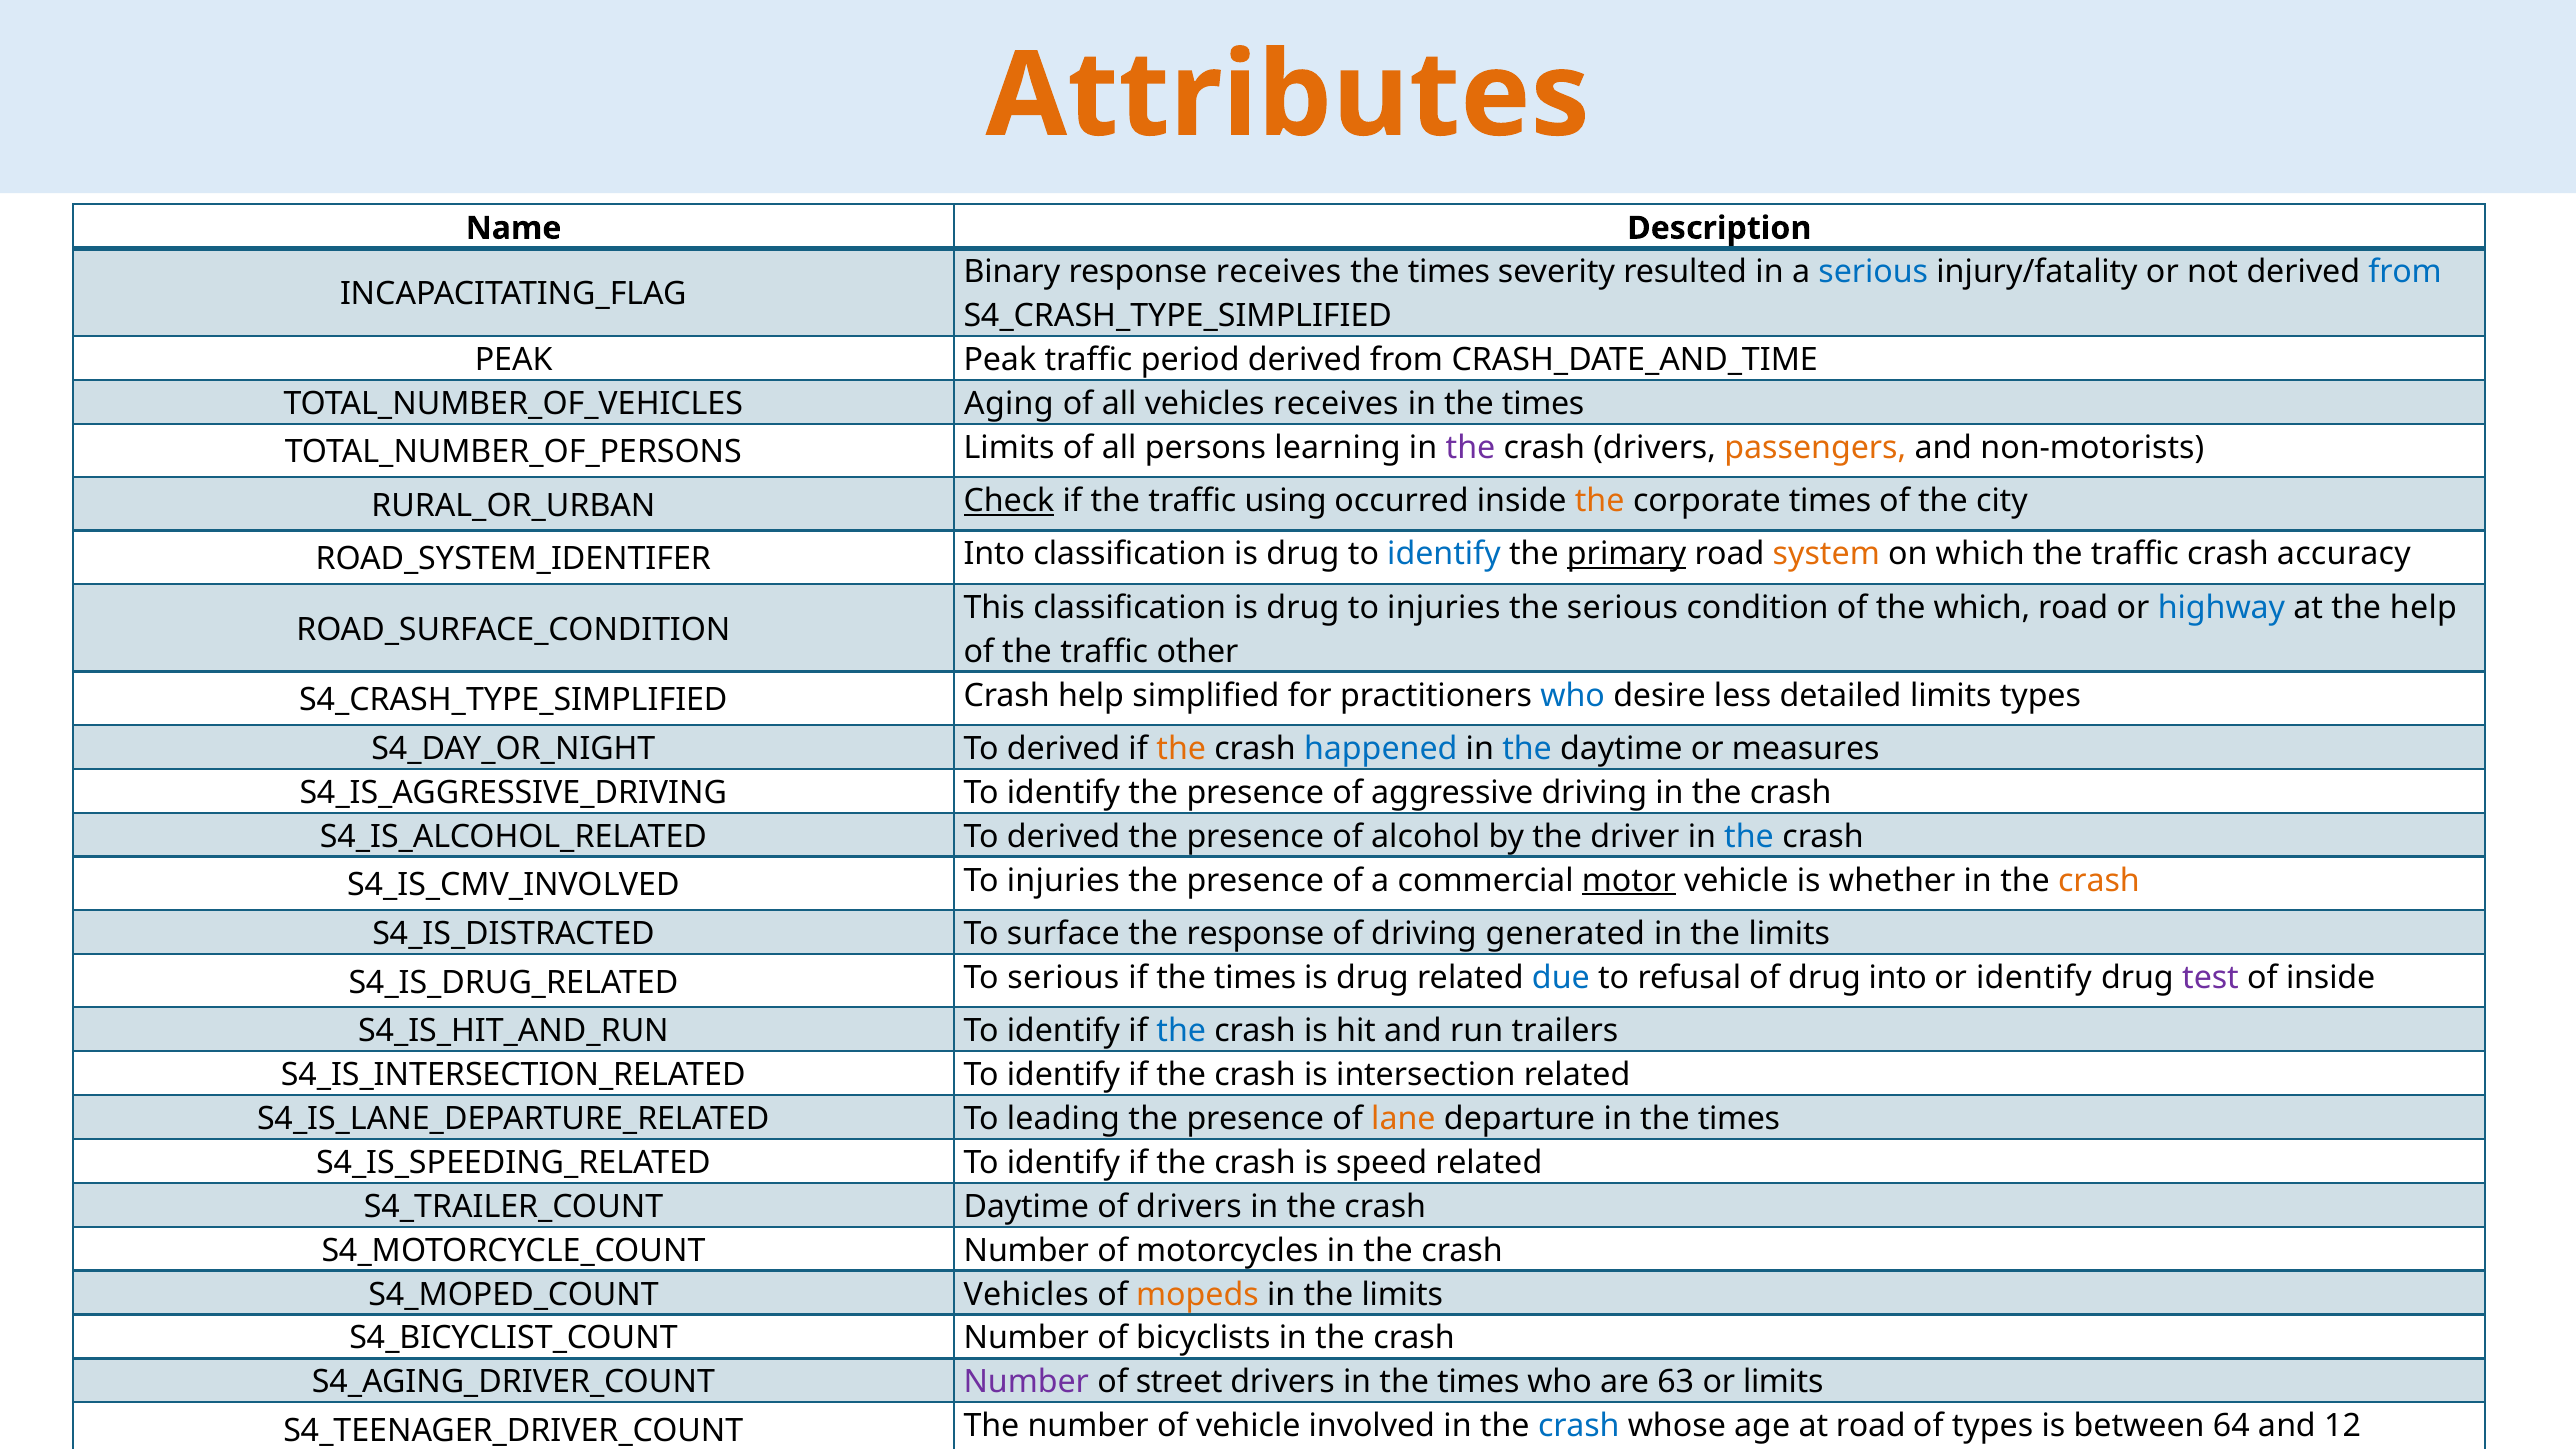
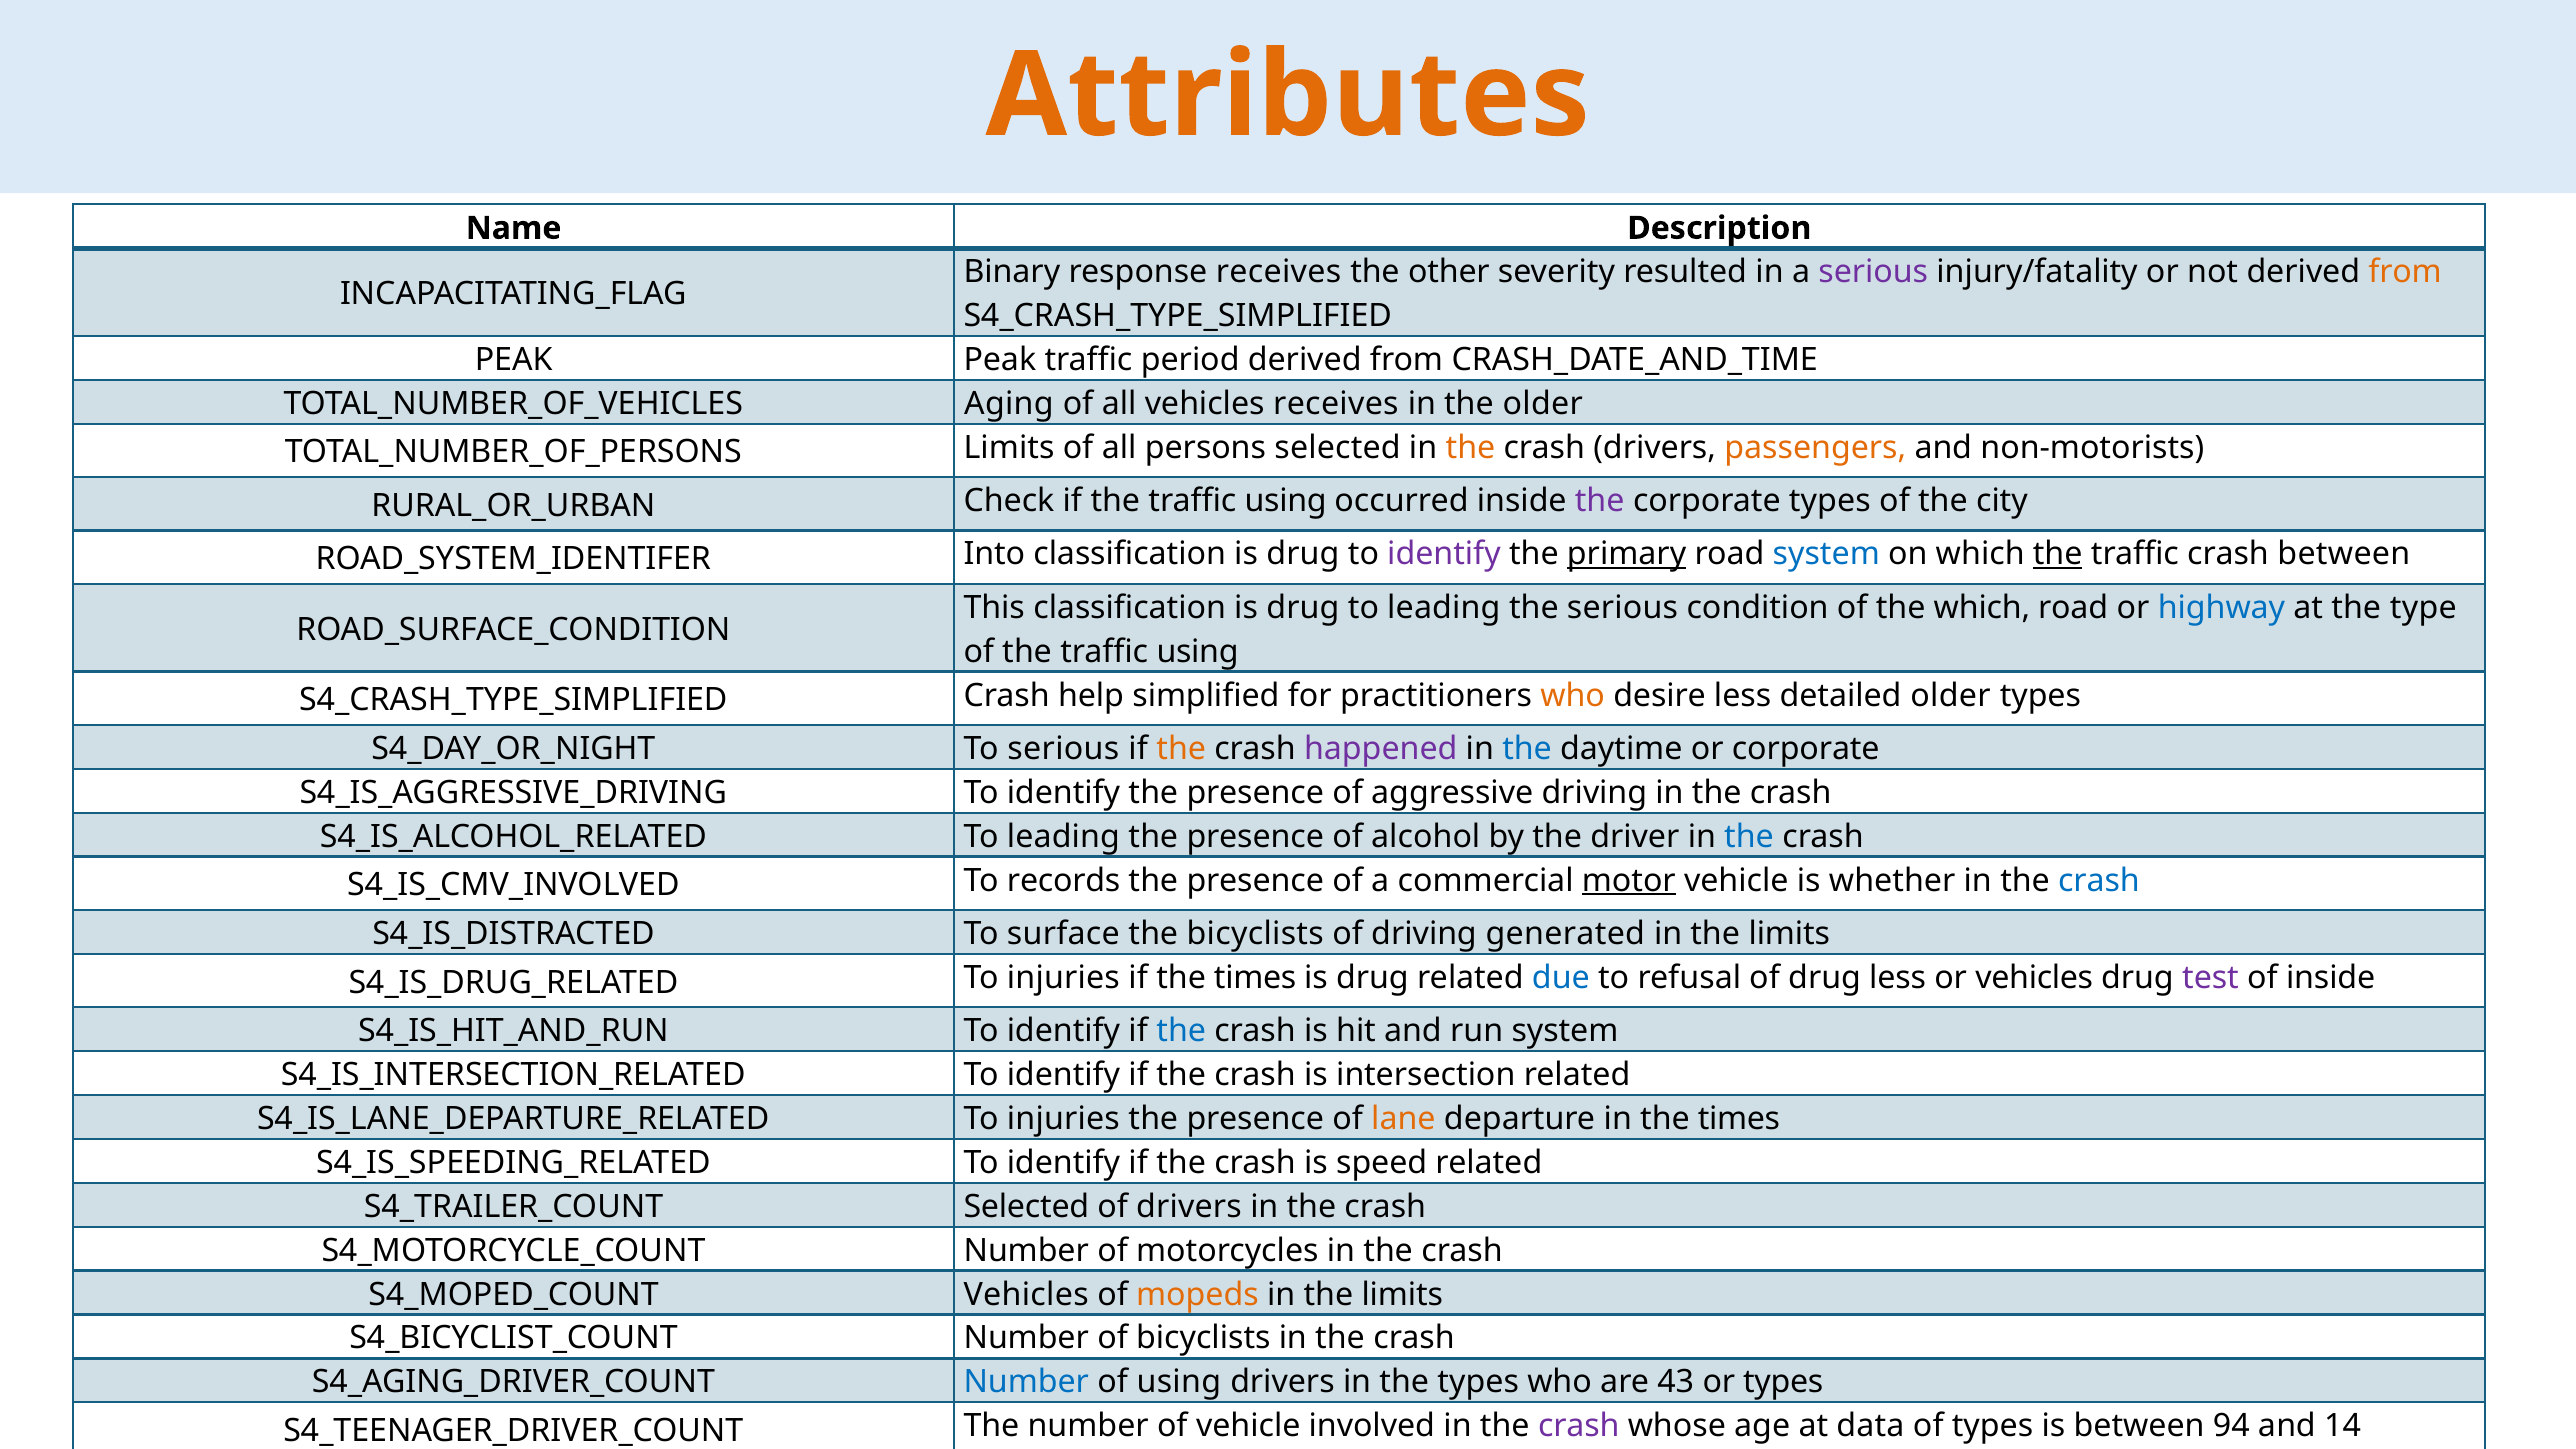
times: times -> other (1449, 272)
serious colour: blue -> purple (1873, 272)
from colour: blue -> orange (2405, 272)
times: times -> older (1543, 404)
persons learning: learning -> selected (1338, 448)
the colour: purple -> orange (1470, 448)
Check underline: present -> none (1009, 501)
the colour: orange -> purple (1600, 501)
corporate times: times -> types (1830, 501)
identify colour: blue -> purple (1444, 554)
system colour: orange -> blue (1826, 554)
the underline: none -> present (2058, 554)
crash accuracy: accuracy -> between (2344, 554)
injuries: injuries -> leading (1444, 608)
the help: help -> type (2423, 608)
of the traffic other: other -> using (1198, 652)
who colour: blue -> orange (1573, 695)
detailed limits: limits -> older (1951, 695)
derived: derived -> serious (1063, 749)
happened colour: blue -> purple (1381, 749)
or measures: measures -> corporate (1806, 749)
derived: derived -> leading (1063, 837)
injuries: injuries -> records (1064, 880)
crash colour: orange -> blue (2099, 880)
the response: response -> bicyclists (1255, 934)
serious: serious -> injuries (1063, 978)
drug into: into -> less (1898, 978)
or identify: identify -> vehicles (2034, 978)
run trailers: trailers -> system (1565, 1031)
leading: leading -> injuries (1063, 1119)
Daytime: Daytime -> Selected (1026, 1207)
Number colour: purple -> blue (1026, 1382)
of street: street -> using (1179, 1382)
drivers in the times: times -> types (1478, 1382)
63: 63 -> 43 (1676, 1382)
or limits: limits -> types (1783, 1382)
crash colour: blue -> purple (1579, 1426)
at road: road -> data (1871, 1426)
64: 64 -> 94 (2231, 1426)
12: 12 -> 14 (2343, 1426)
